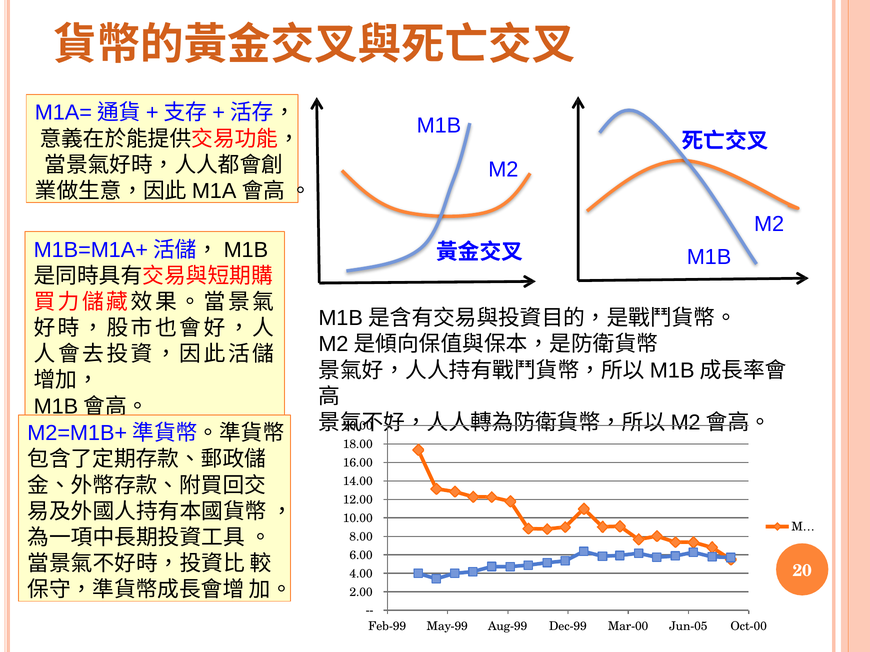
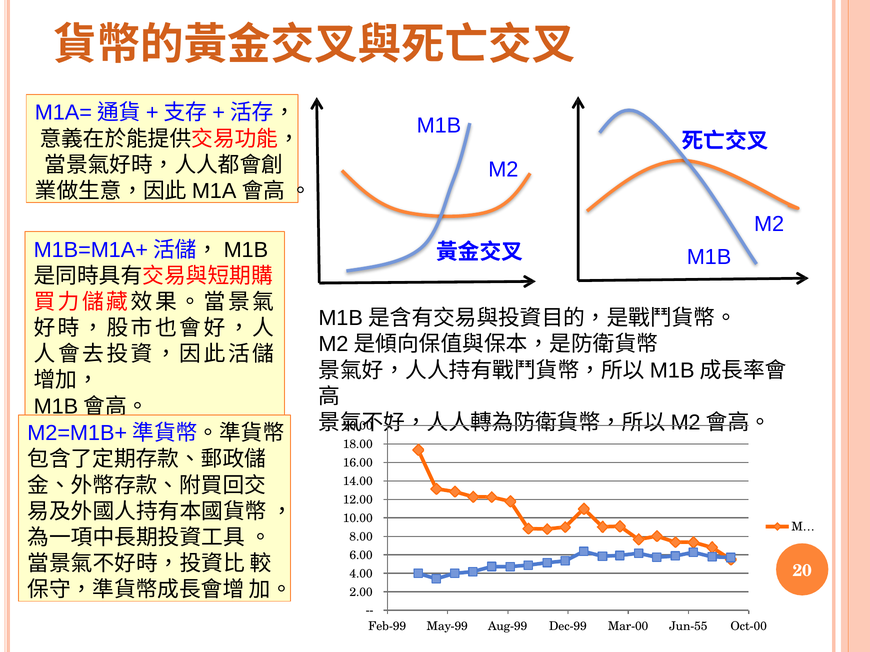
Jun-05: Jun-05 -> Jun-55 (688, 627)
